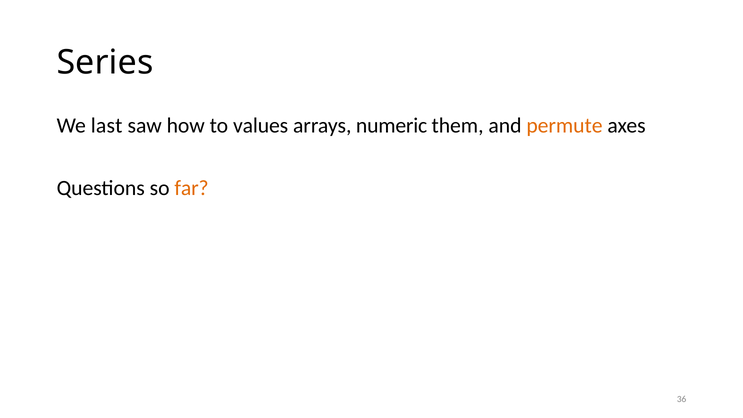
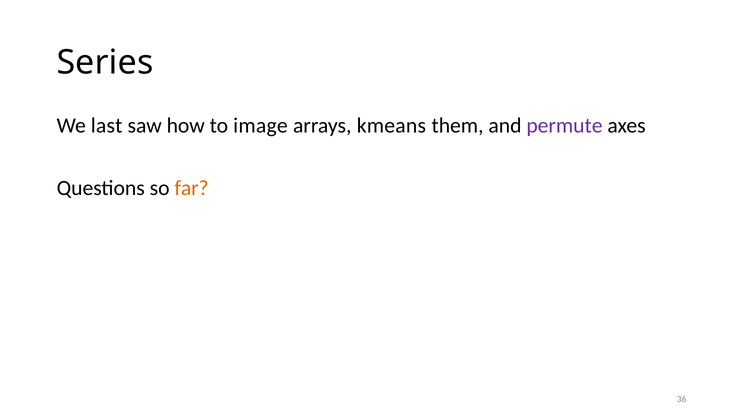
values: values -> image (260, 126)
numeric: numeric -> kmeans (391, 126)
permute colour: orange -> purple (564, 126)
